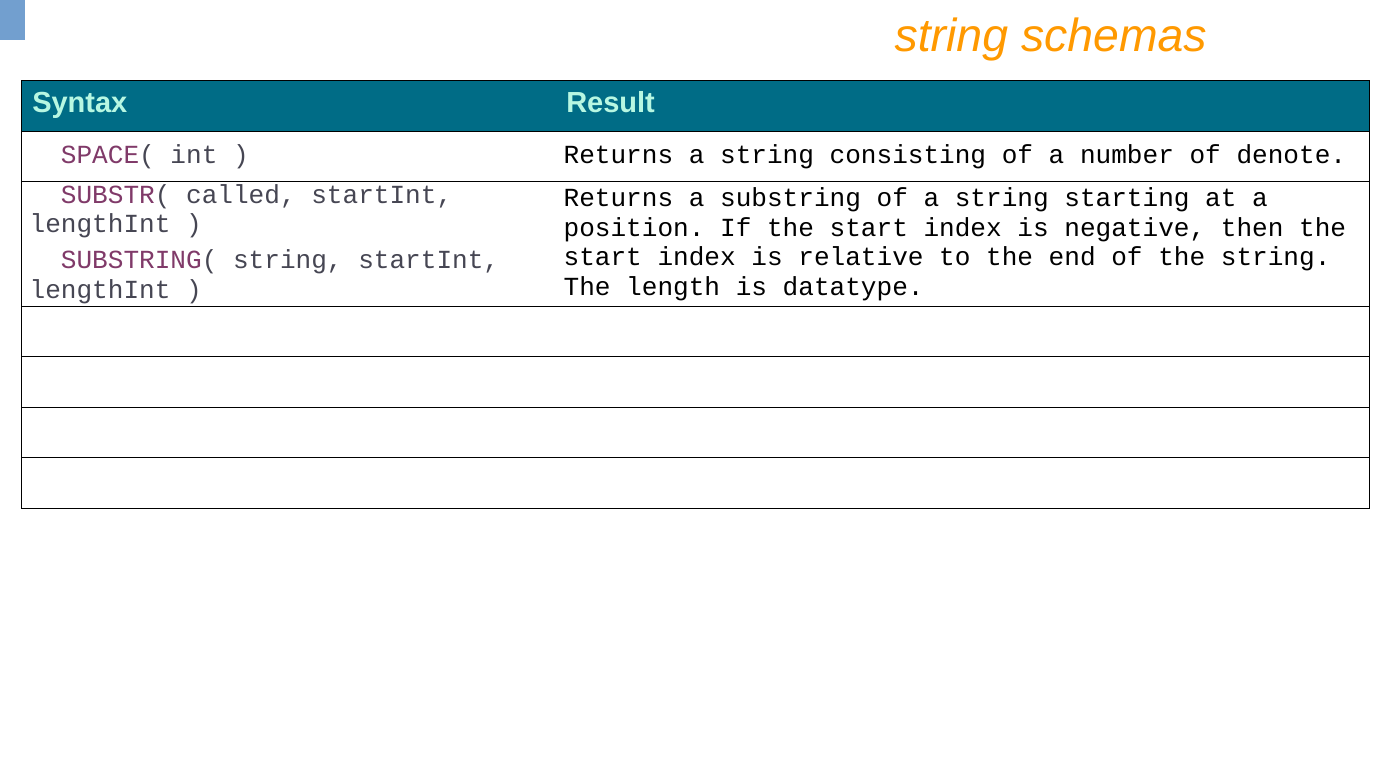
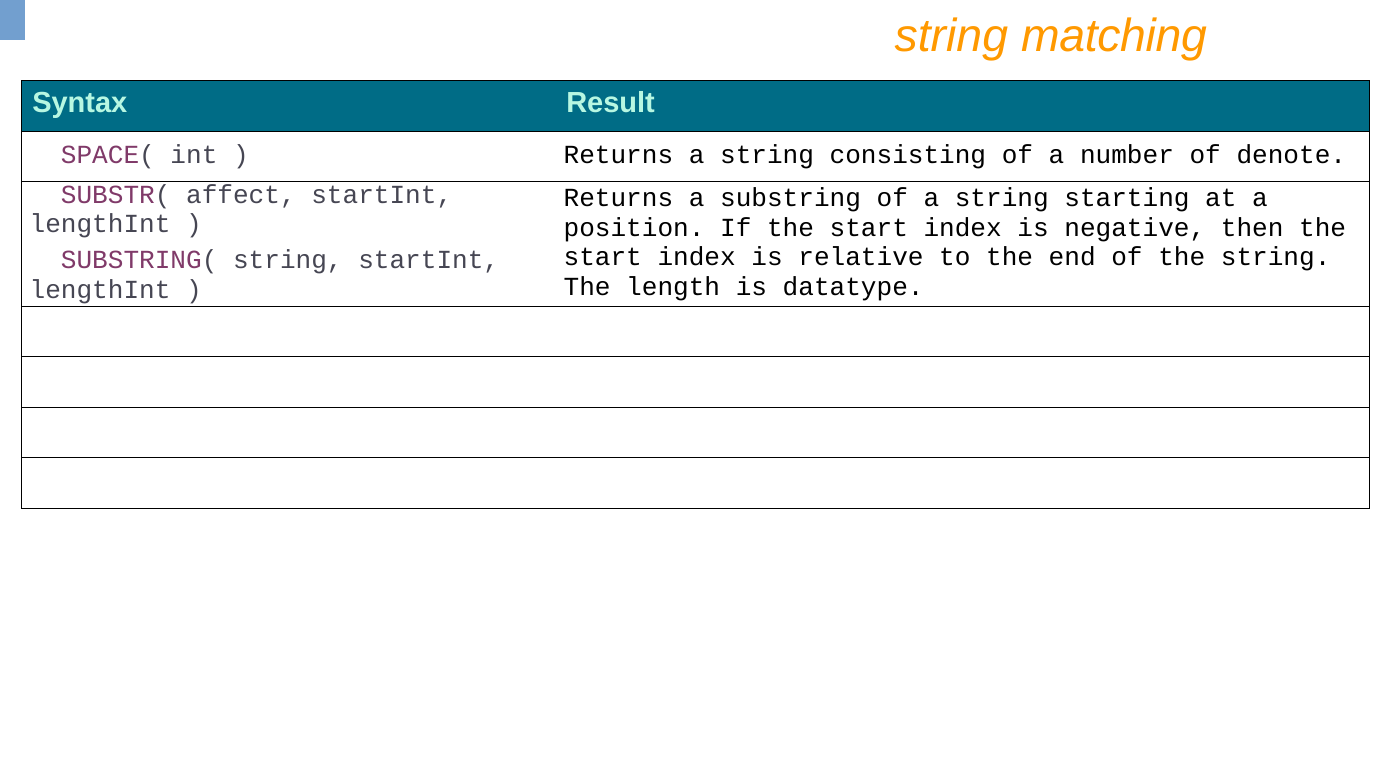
schemas: schemas -> matching (1114, 36)
called: called -> affect (241, 195)
